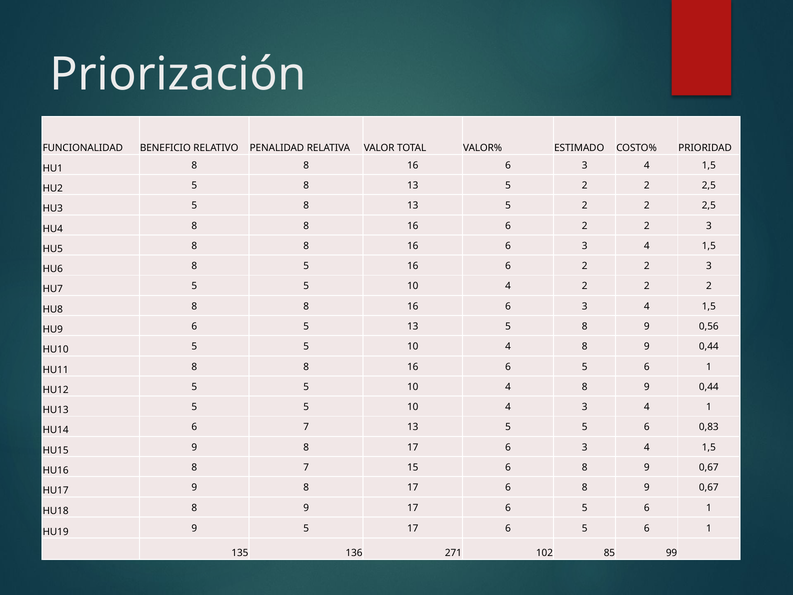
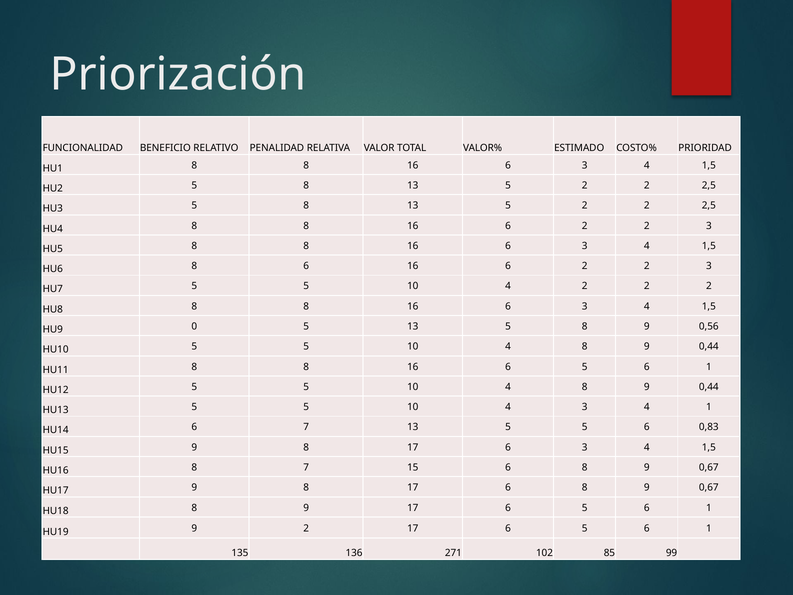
8 5: 5 -> 6 (306, 266)
6: 6 -> 0 (194, 326)
9 5: 5 -> 2 (306, 528)
